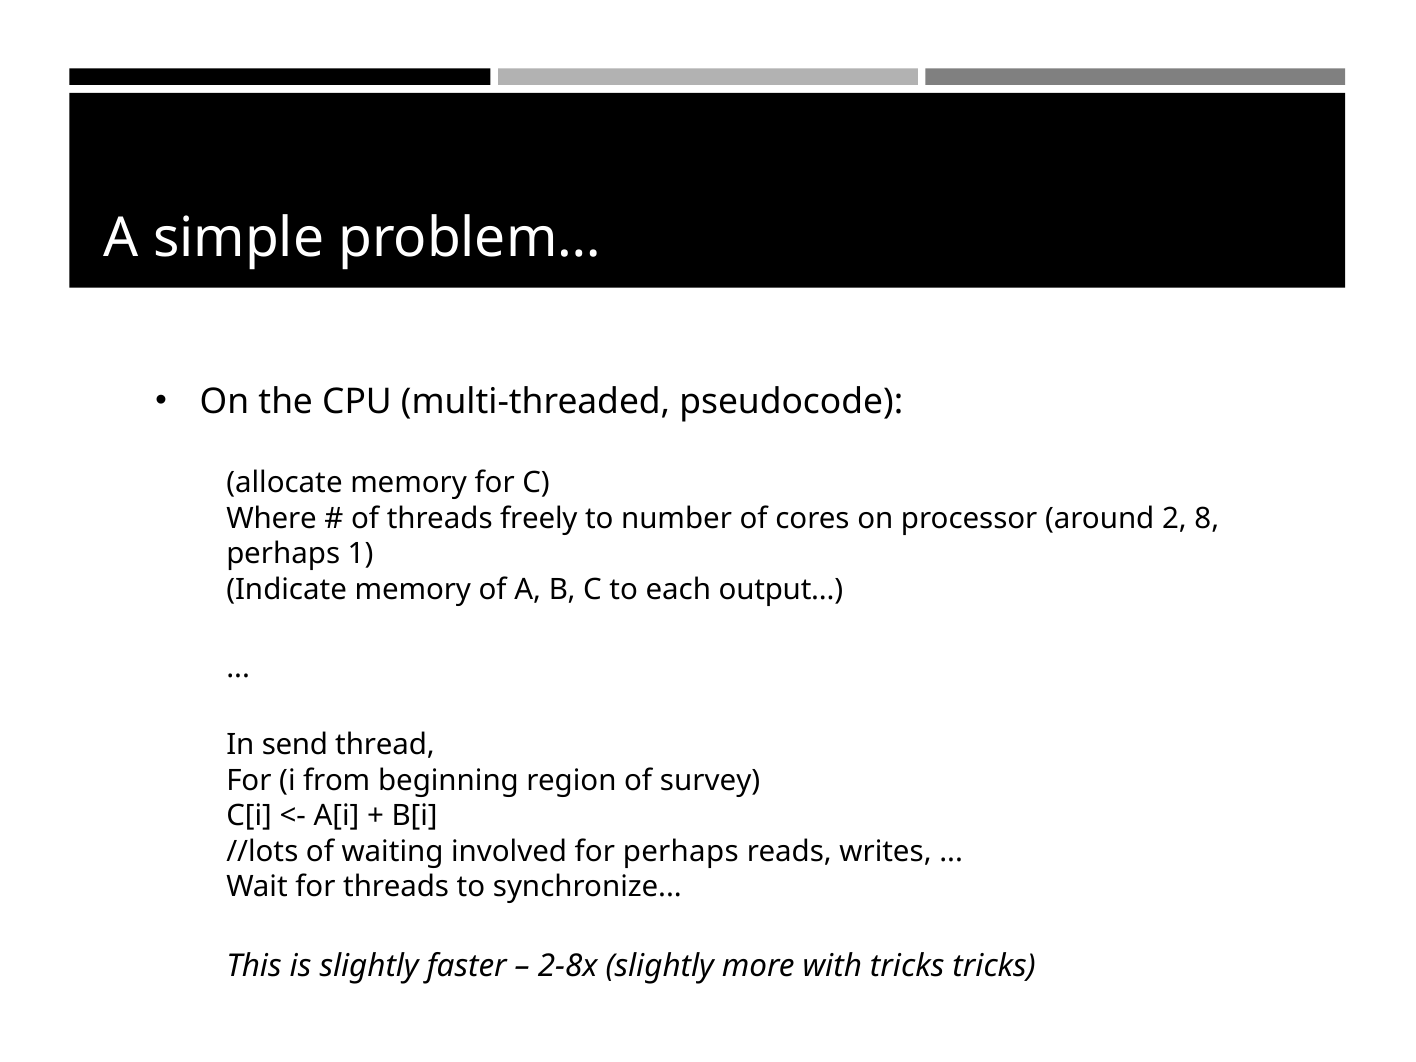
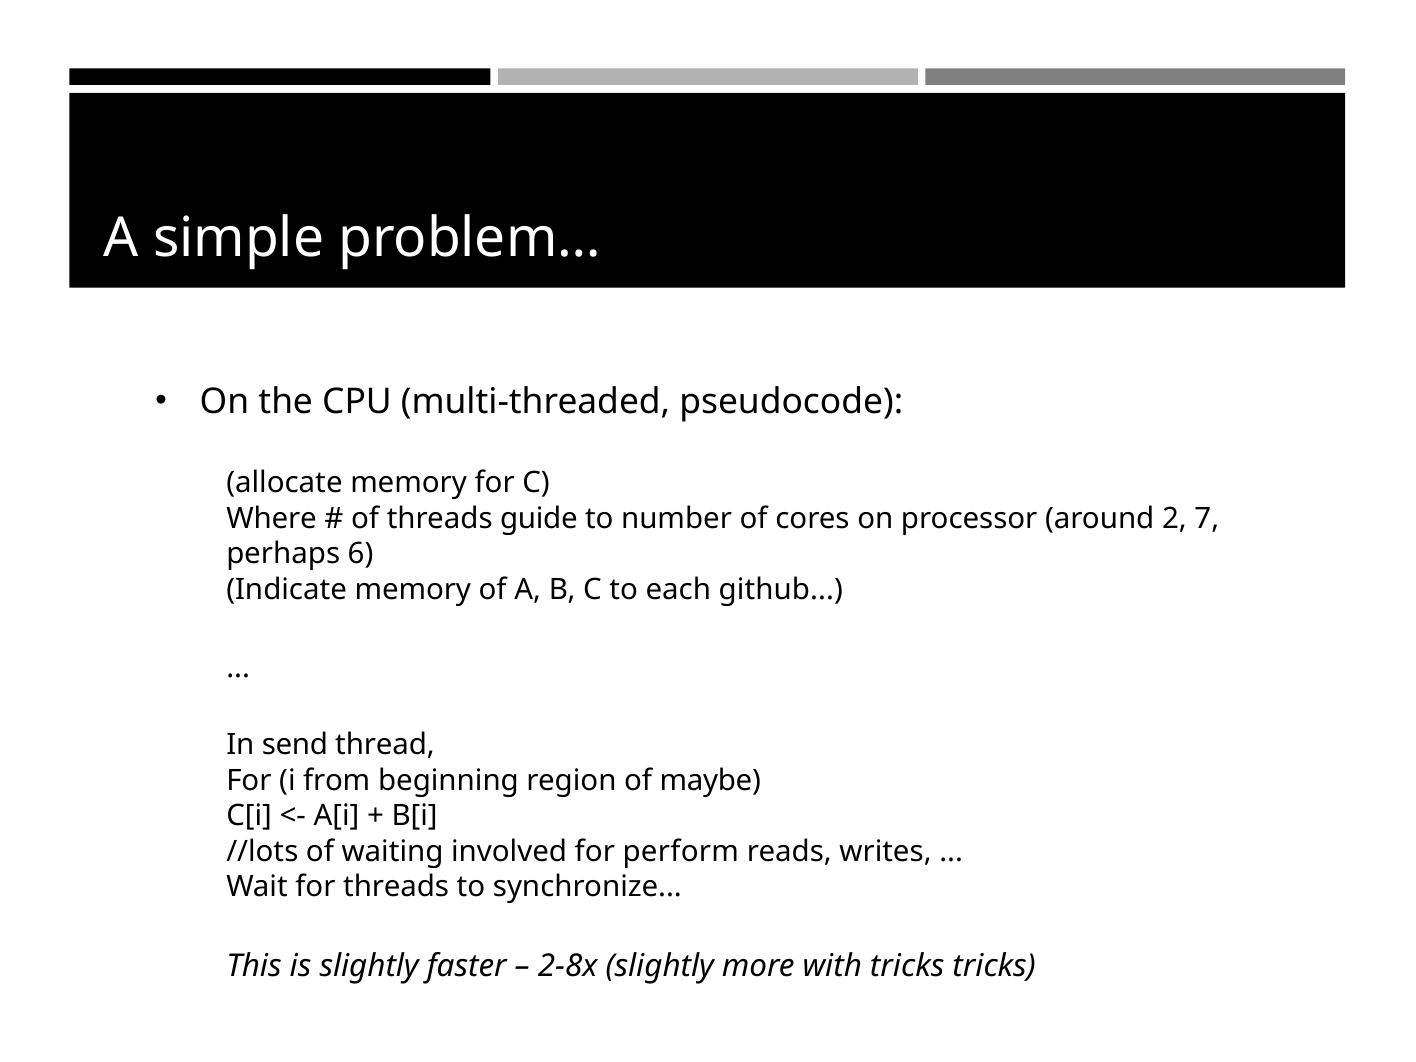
freely: freely -> guide (539, 519)
8: 8 -> 7 (1207, 519)
1: 1 -> 6 (361, 554)
output: output -> github (781, 589)
survey: survey -> maybe (710, 781)
for perhaps: perhaps -> perform (681, 851)
